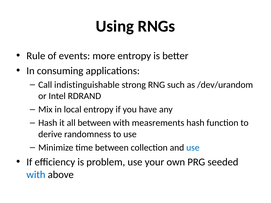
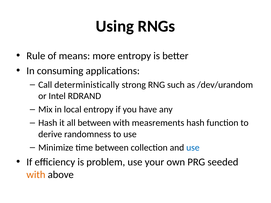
events: events -> means (74, 56)
indistinguishable: indistinguishable -> deterministically (87, 85)
with colour: blue -> orange (36, 175)
